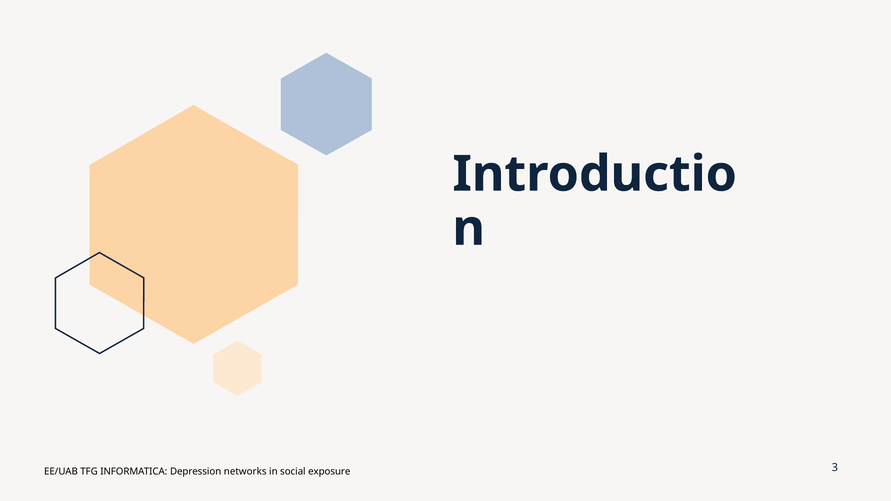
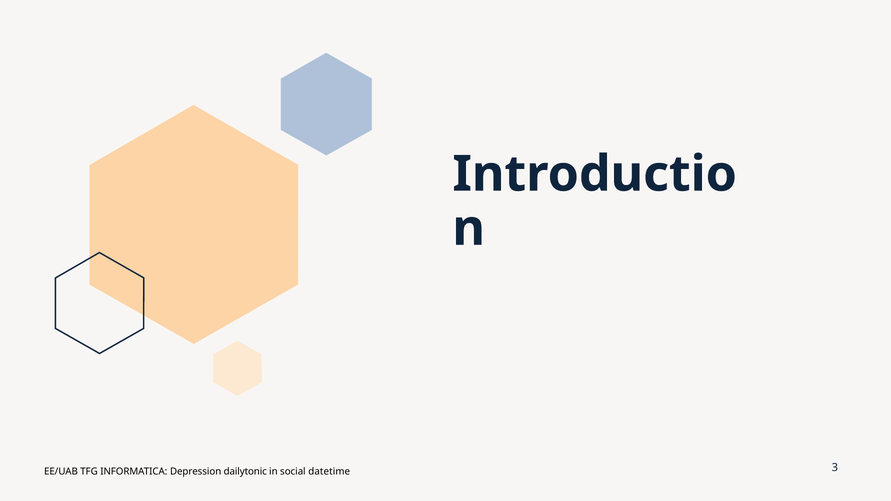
networks: networks -> dailytonic (245, 472)
exposure: exposure -> datetime (329, 472)
